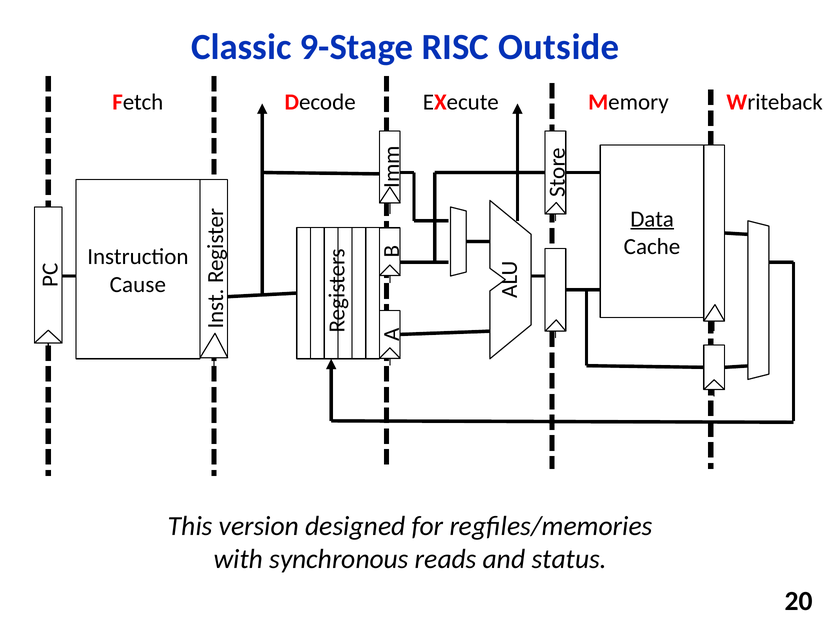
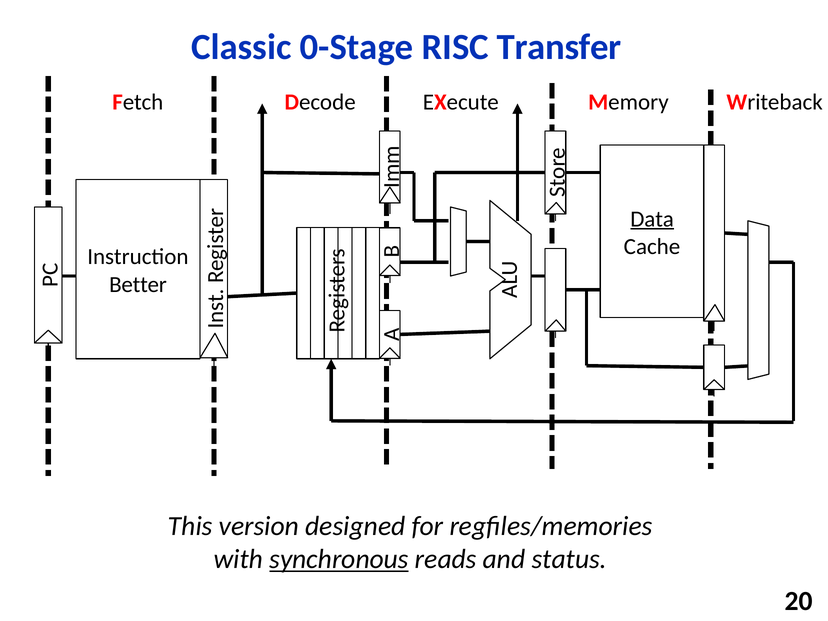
9-Stage: 9-Stage -> 0-Stage (357, 47)
Outside: Outside -> Transfer (559, 47)
Cause: Cause -> Better (138, 284)
synchronous underline: none -> present (339, 559)
